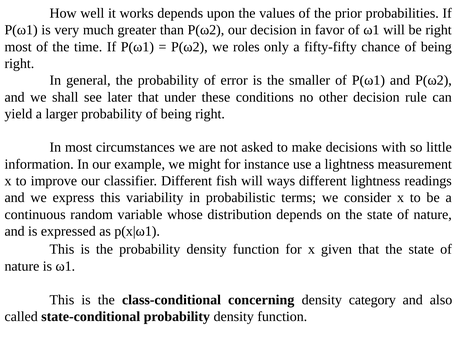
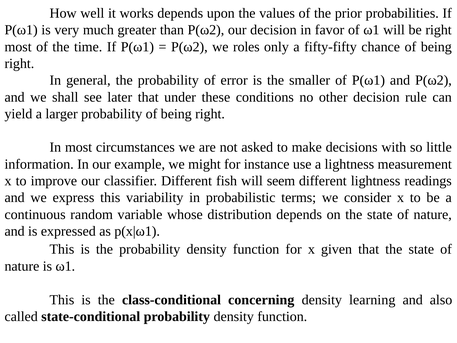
ways: ways -> seem (281, 181)
category: category -> learning (372, 300)
